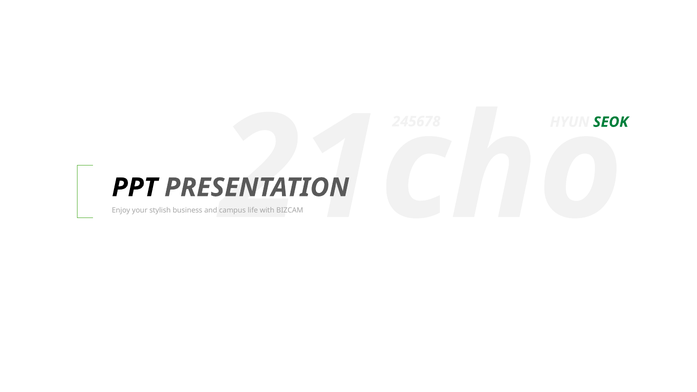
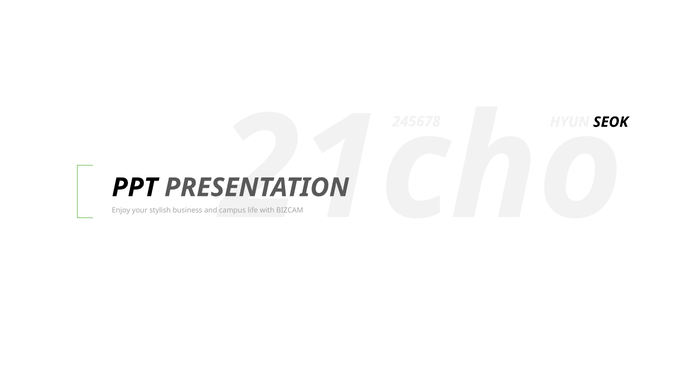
SEOK colour: green -> black (611, 122)
